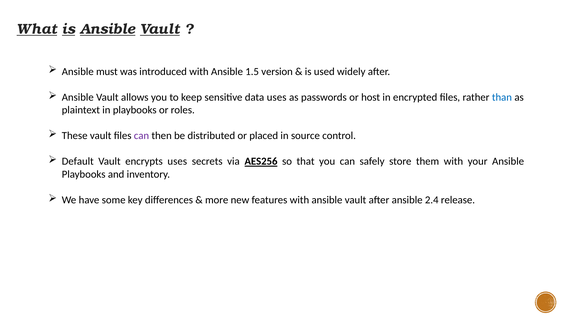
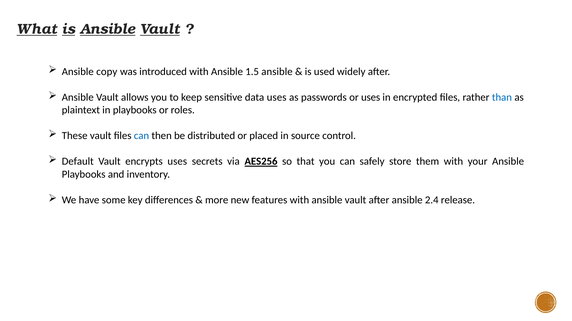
must: must -> copy (107, 72)
1.5 version: version -> ansible (277, 72)
or host: host -> uses (371, 97)
can colour: purple -> blue (142, 136)
